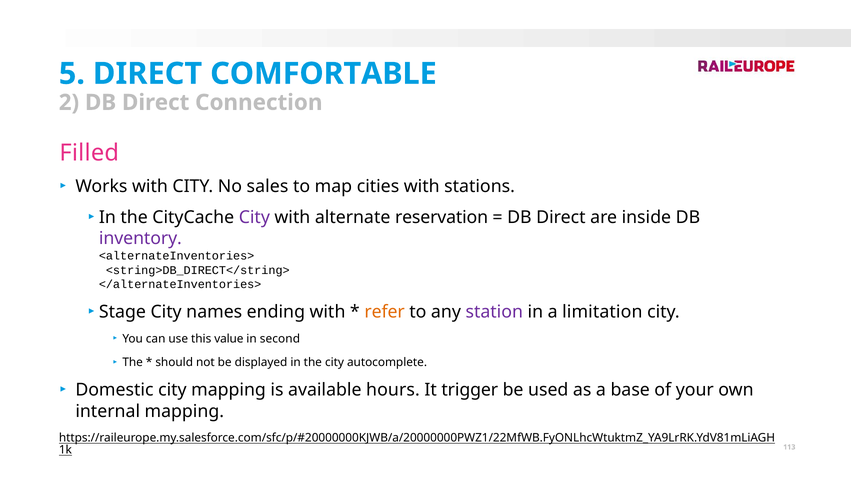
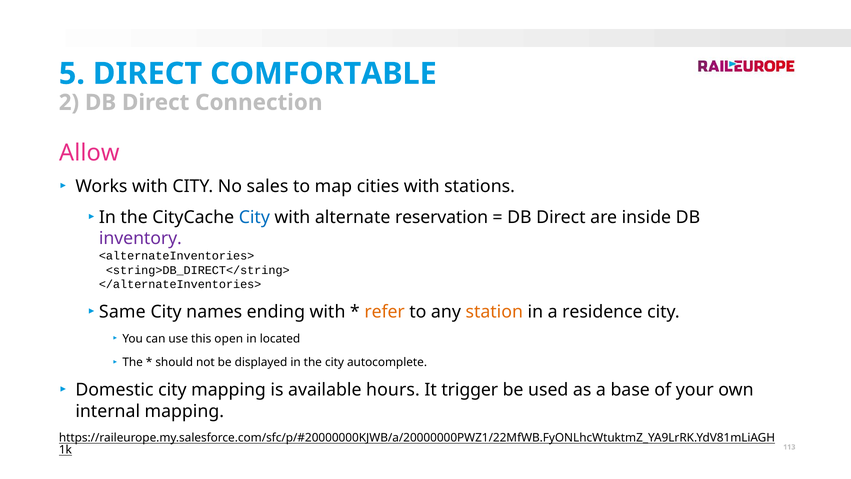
Filled: Filled -> Allow (89, 153)
City colour: purple -> blue (254, 217)
Stage: Stage -> Same (122, 312)
station colour: purple -> orange (494, 312)
limitation: limitation -> residence (602, 312)
value: value -> open (229, 339)
second: second -> located (280, 339)
